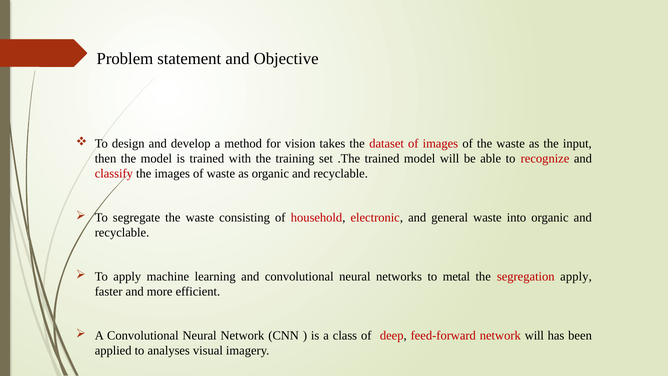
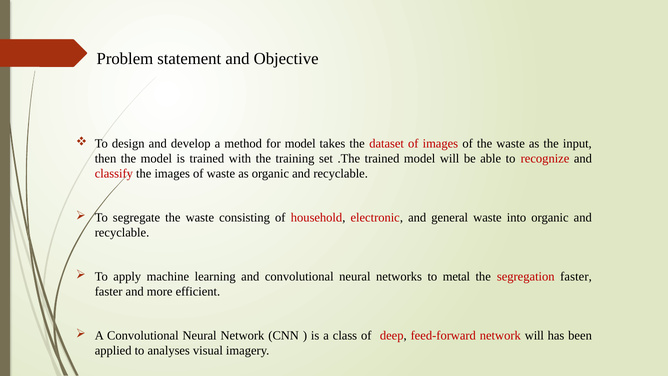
for vision: vision -> model (300, 144)
segregation apply: apply -> faster (576, 277)
